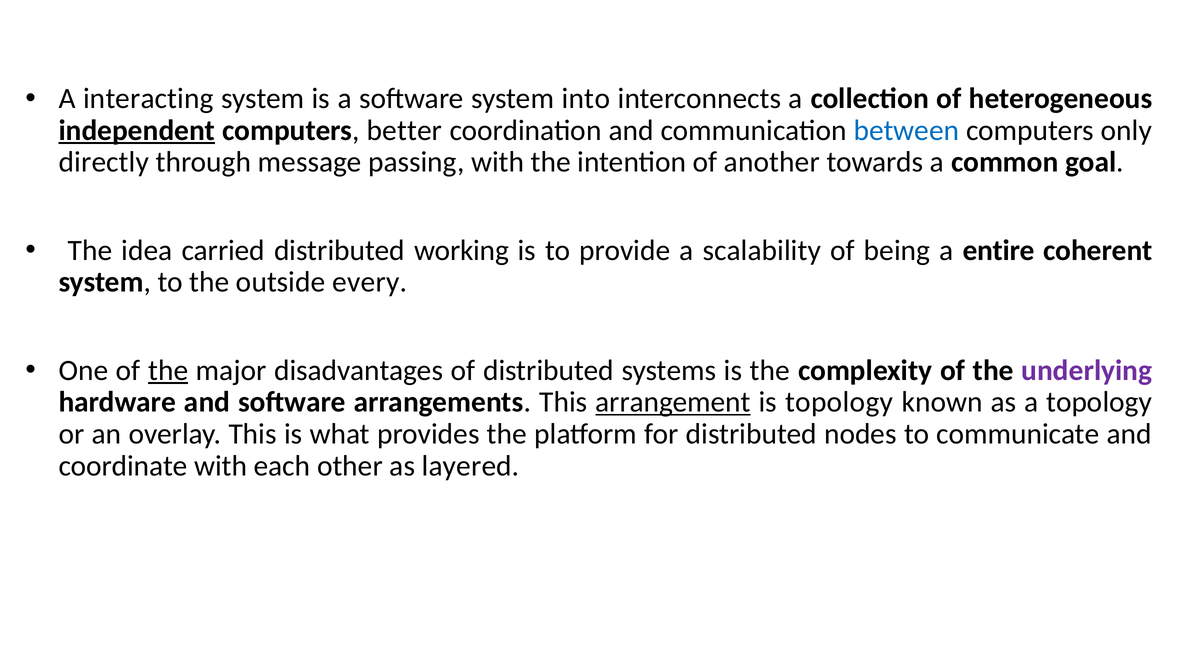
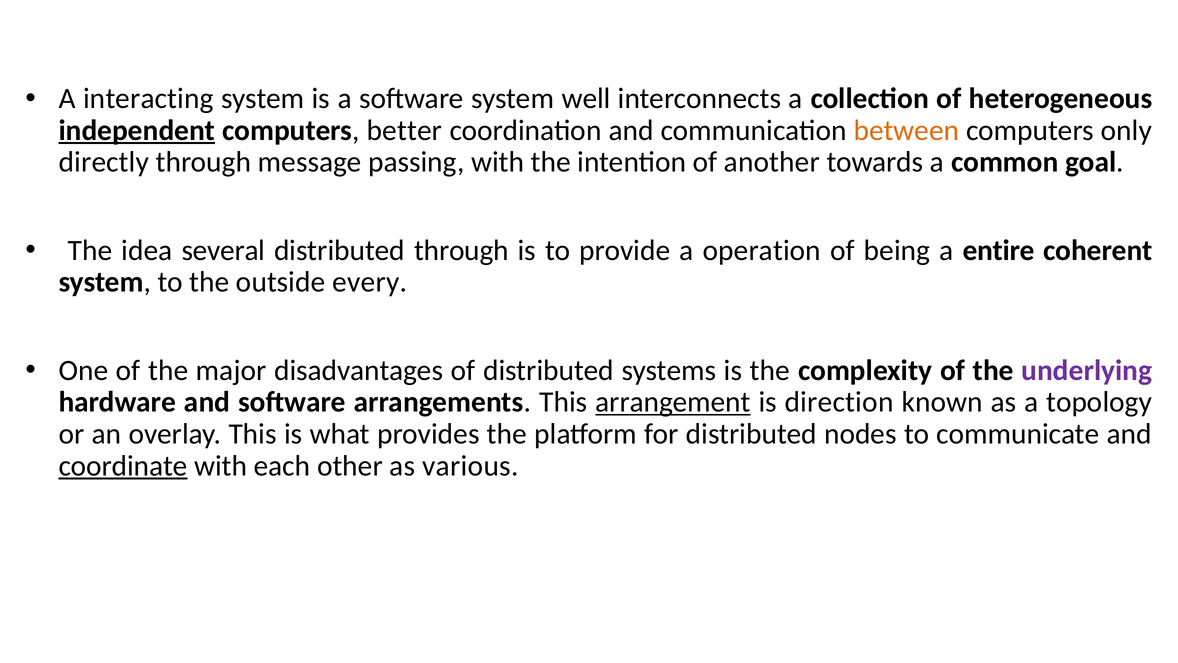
into: into -> well (586, 98)
between colour: blue -> orange (906, 130)
carried: carried -> several (223, 250)
distributed working: working -> through (461, 250)
scalability: scalability -> operation (762, 250)
the underline: present -> none (168, 370)
is topology: topology -> direction (839, 402)
coordinate underline: none -> present (123, 466)
layered: layered -> various (470, 466)
